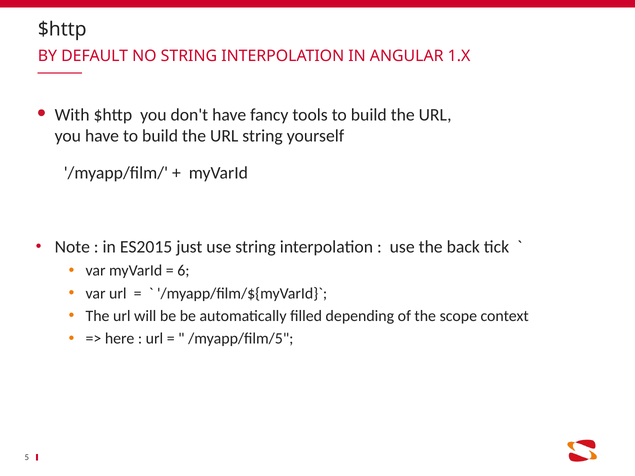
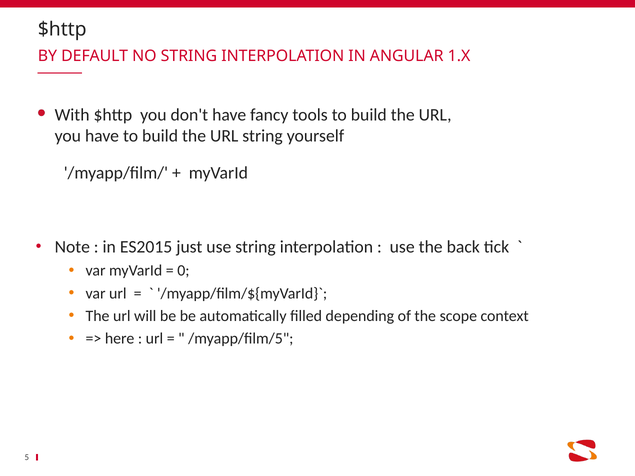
6: 6 -> 0 (183, 271)
